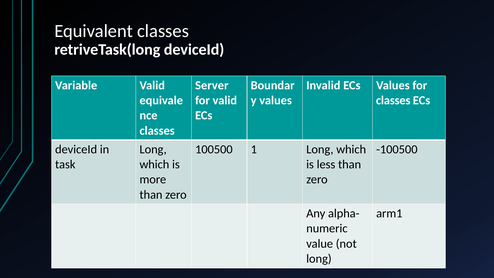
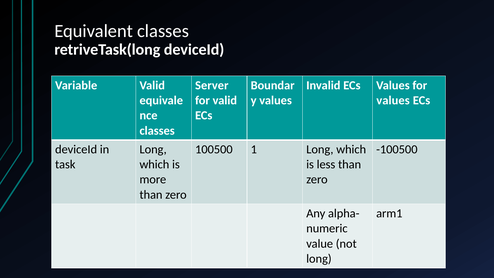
classes: classes -> values (393, 100)
